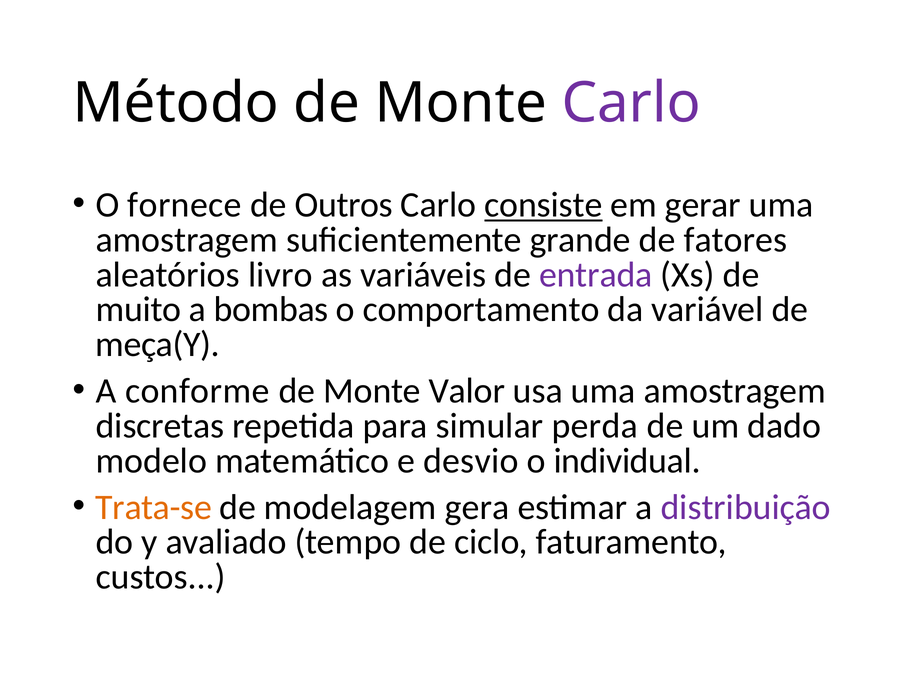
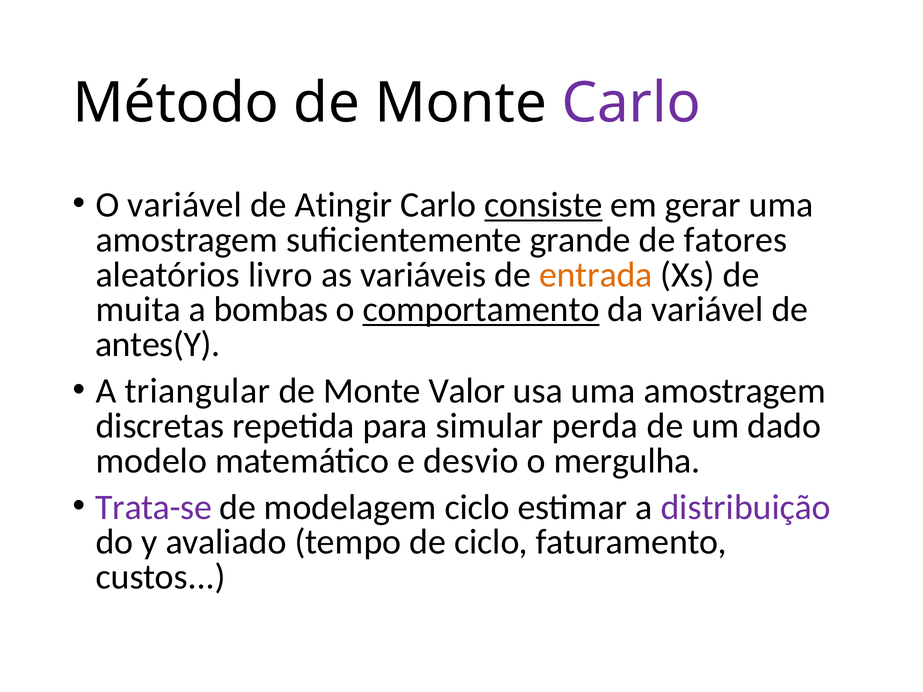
O fornece: fornece -> variável (185, 205)
Outros: Outros -> Atingir (344, 205)
entrada colour: purple -> orange (596, 275)
muito: muito -> muita (138, 310)
comportamento underline: none -> present (481, 310)
meça(Y: meça(Y -> antes(Y (158, 345)
conforme: conforme -> triangular (197, 391)
individual: individual -> mergulha (627, 461)
Trata-se colour: orange -> purple (154, 507)
modelagem gera: gera -> ciclo (477, 507)
